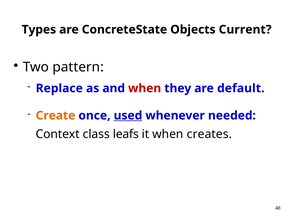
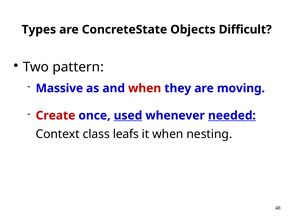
Current: Current -> Difficult (245, 30)
Replace: Replace -> Massive (59, 88)
default: default -> moving (241, 88)
Create colour: orange -> red (56, 116)
needed underline: none -> present (232, 116)
creates: creates -> nesting (209, 135)
